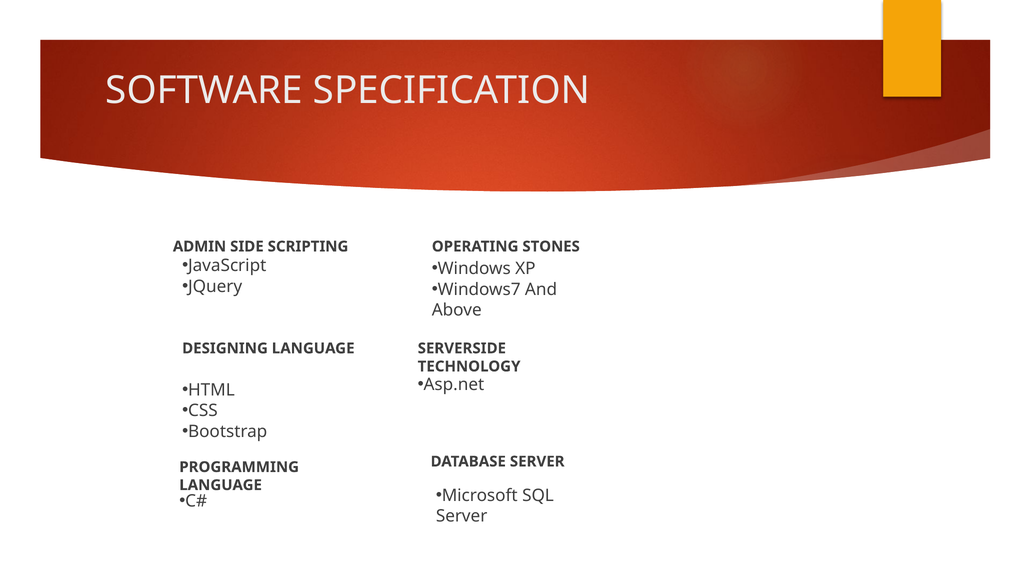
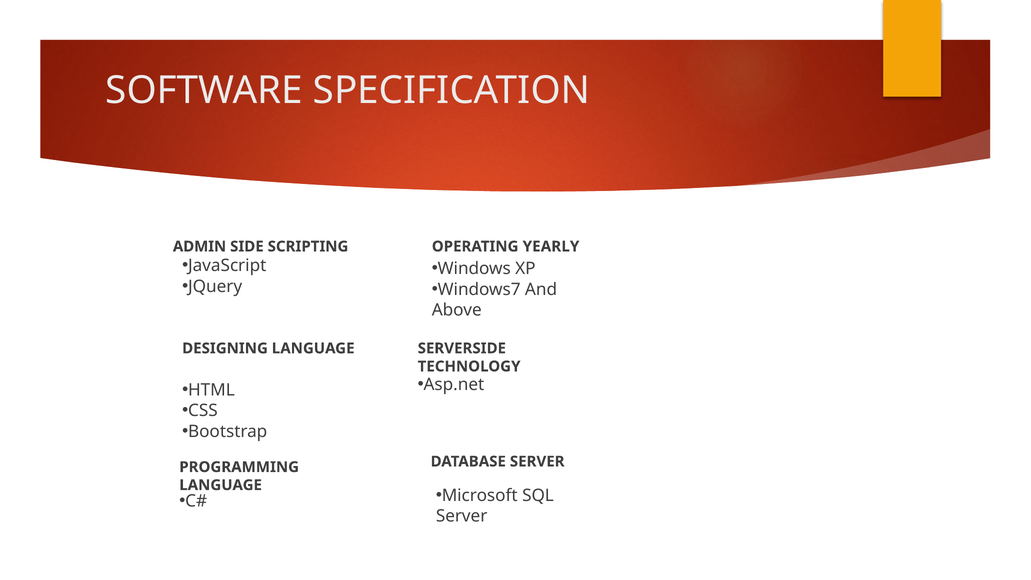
STONES: STONES -> YEARLY (551, 246)
